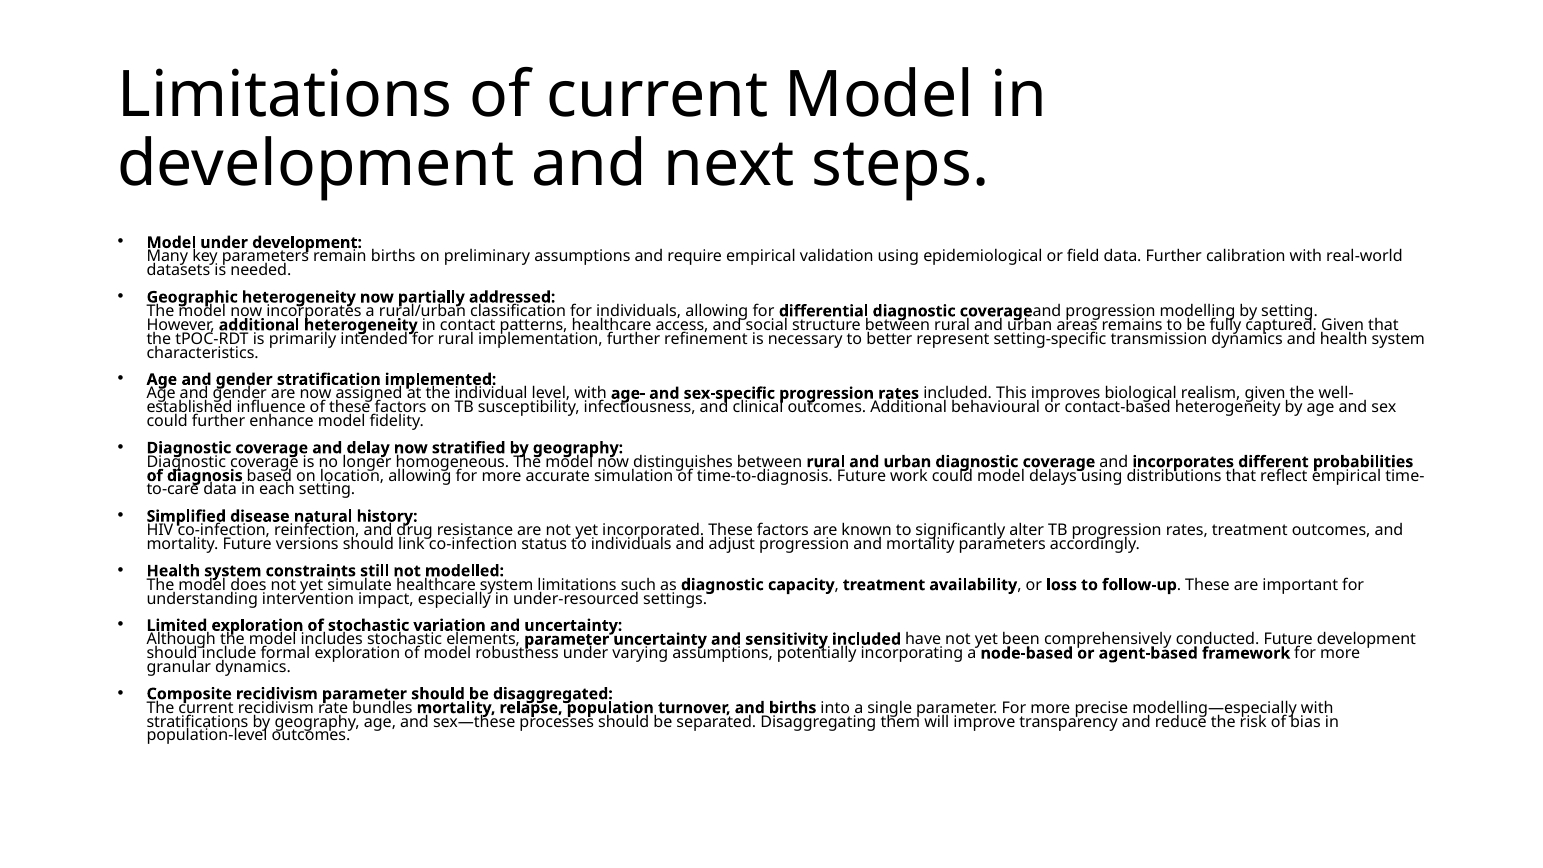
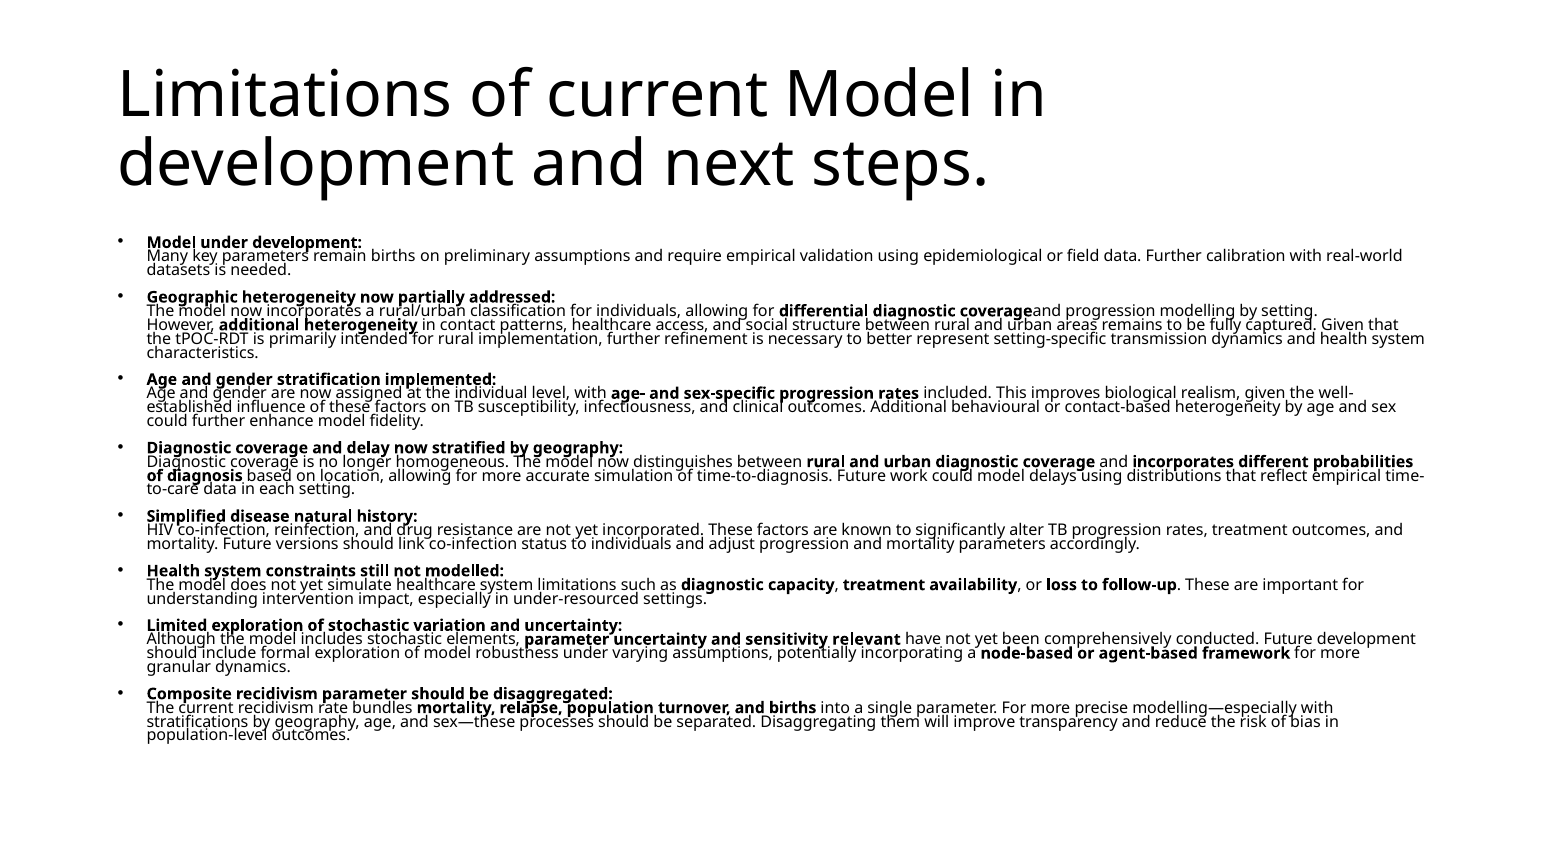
sensitivity included: included -> relevant (867, 639)
